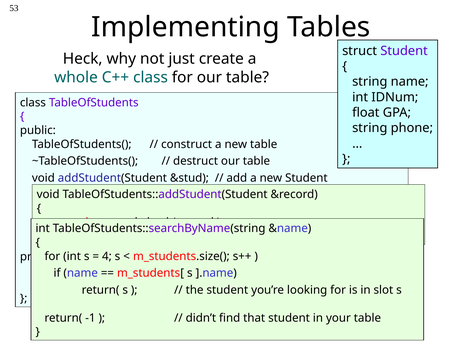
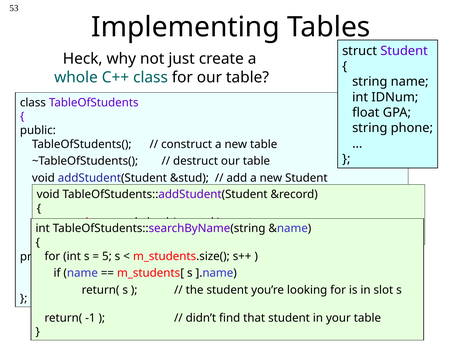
4: 4 -> 5 (107, 256)
